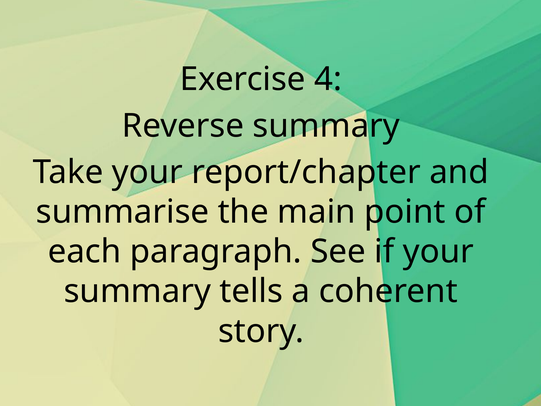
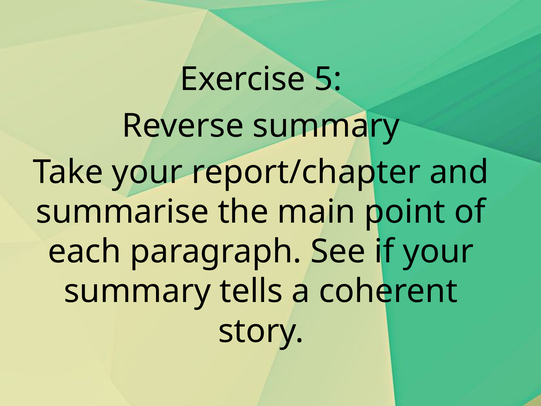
4: 4 -> 5 (328, 79)
